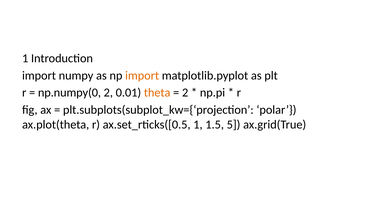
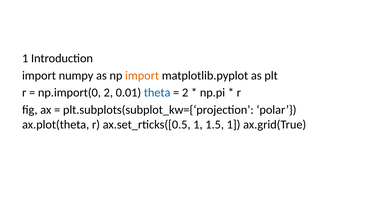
np.numpy(0: np.numpy(0 -> np.import(0 (69, 93)
theta colour: orange -> blue (157, 93)
1.5 5: 5 -> 1 (234, 125)
